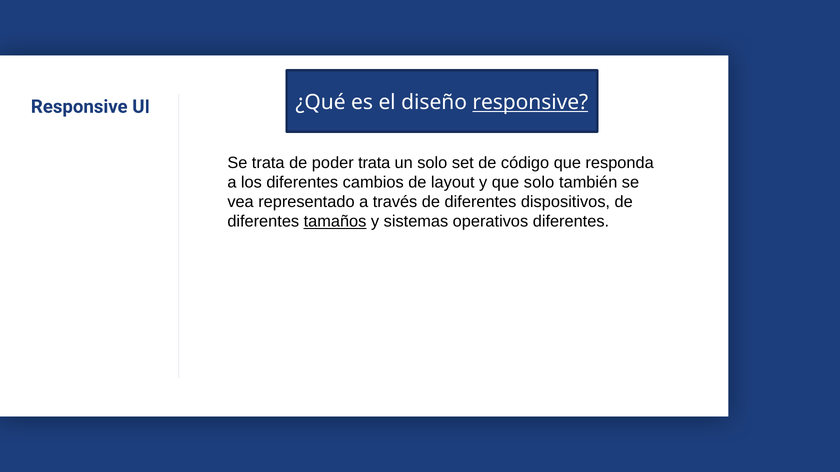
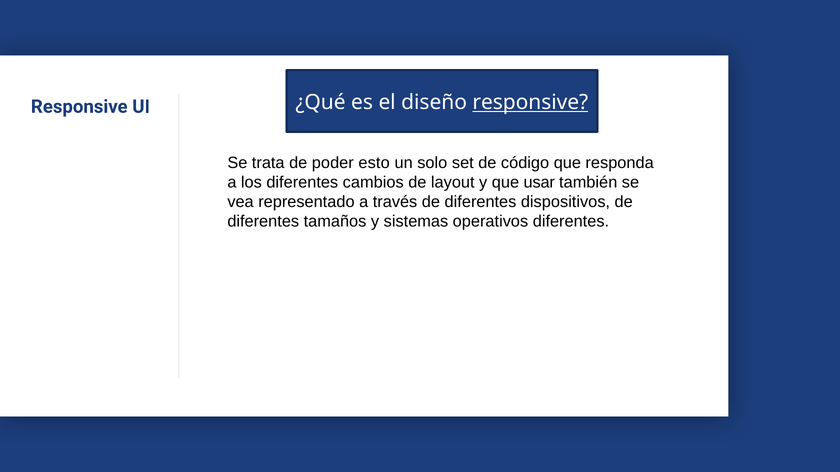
poder trata: trata -> esto (374, 163)
que solo: solo -> usar (539, 183)
tamaños underline: present -> none (335, 222)
